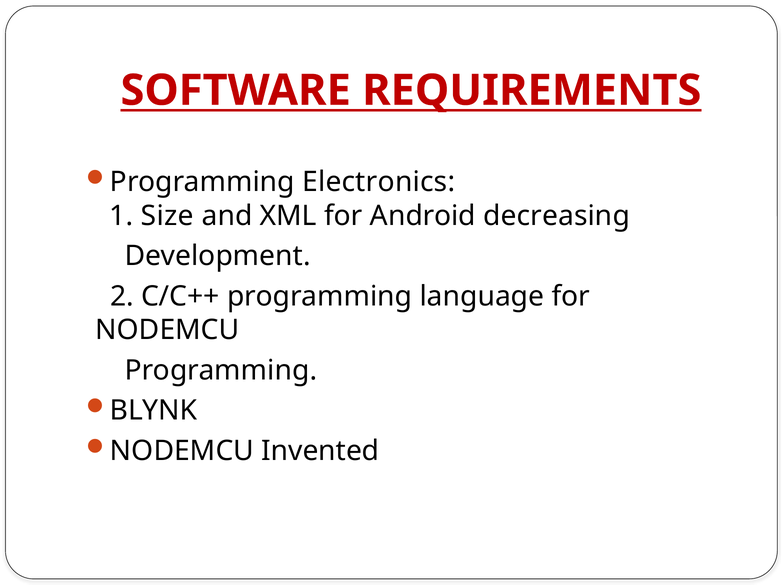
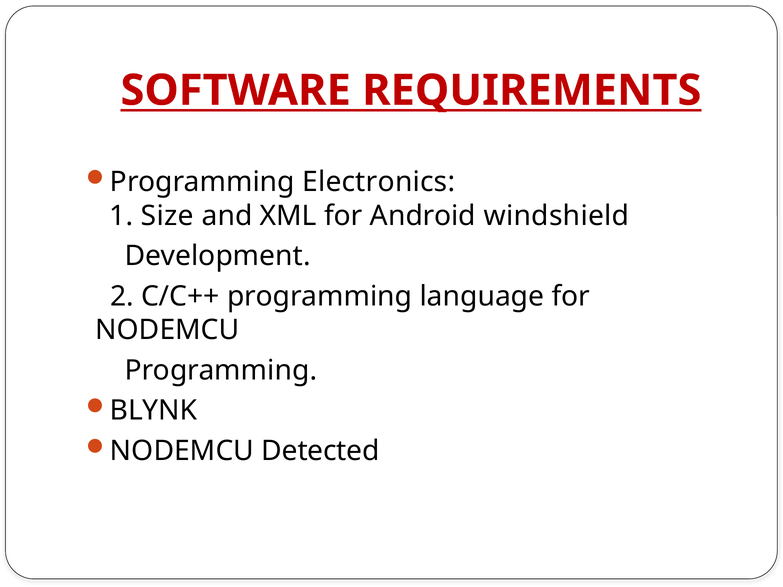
decreasing: decreasing -> windshield (556, 216)
Invented: Invented -> Detected (320, 451)
